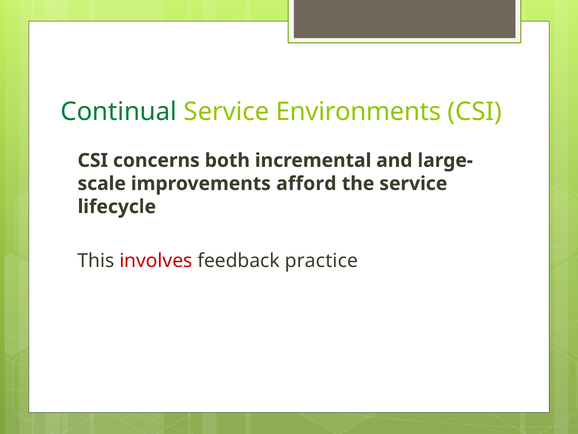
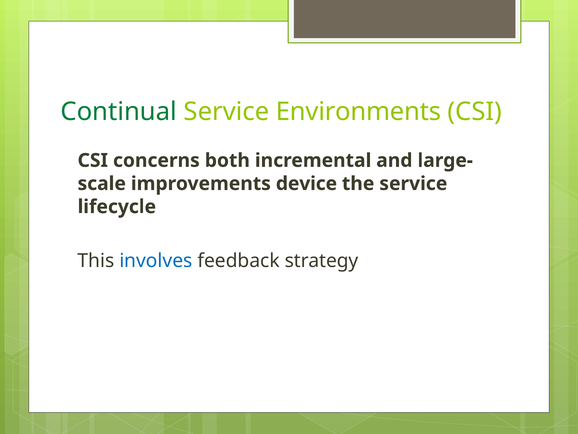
afford: afford -> device (306, 183)
involves colour: red -> blue (156, 260)
practice: practice -> strategy (322, 260)
